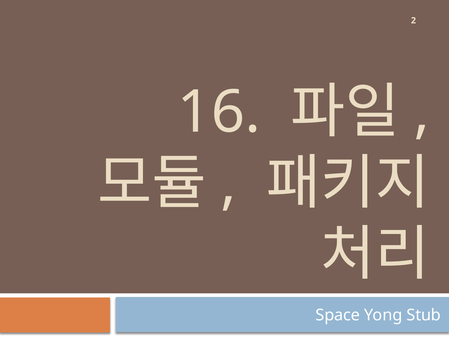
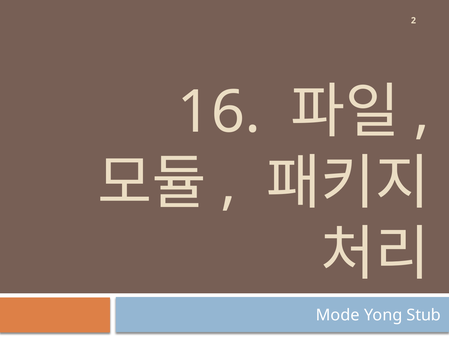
Space: Space -> Mode (338, 315)
